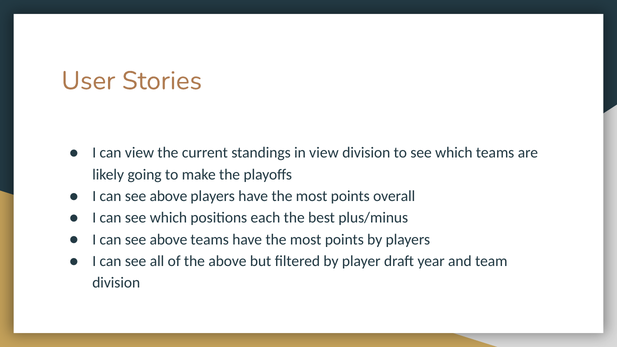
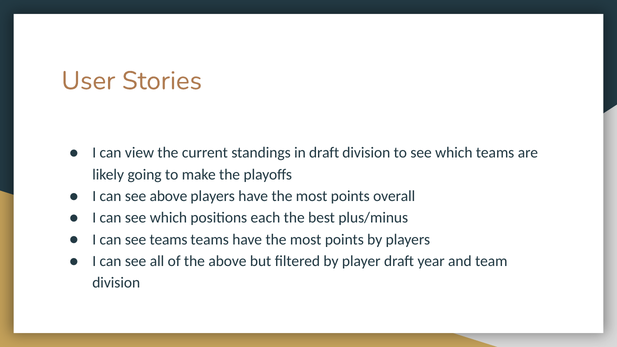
in view: view -> draft (324, 153)
above: above -> teams (168, 239)
